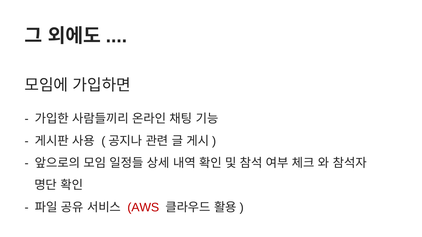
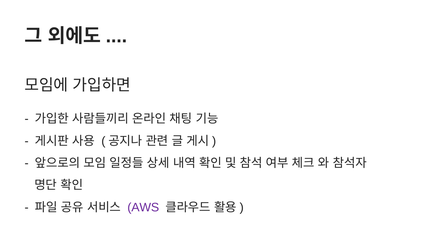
AWS colour: red -> purple (143, 208)
